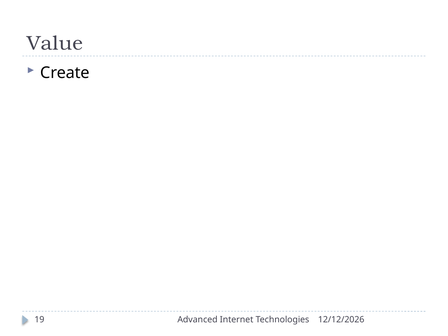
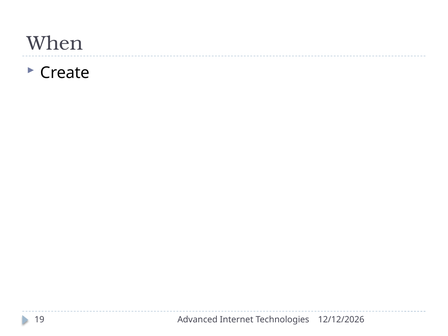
Value: Value -> When (55, 43)
